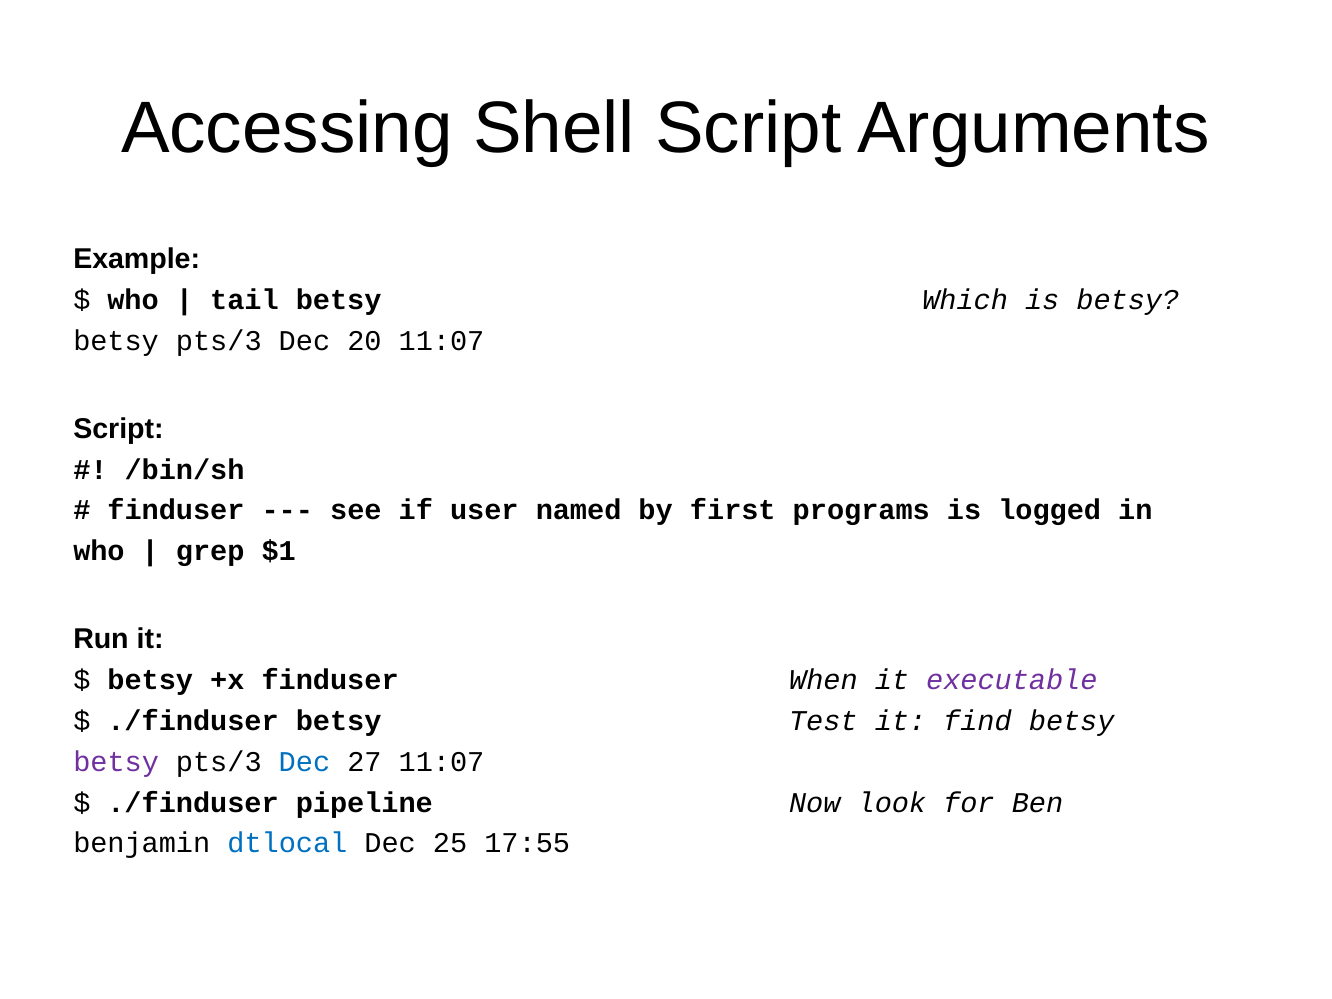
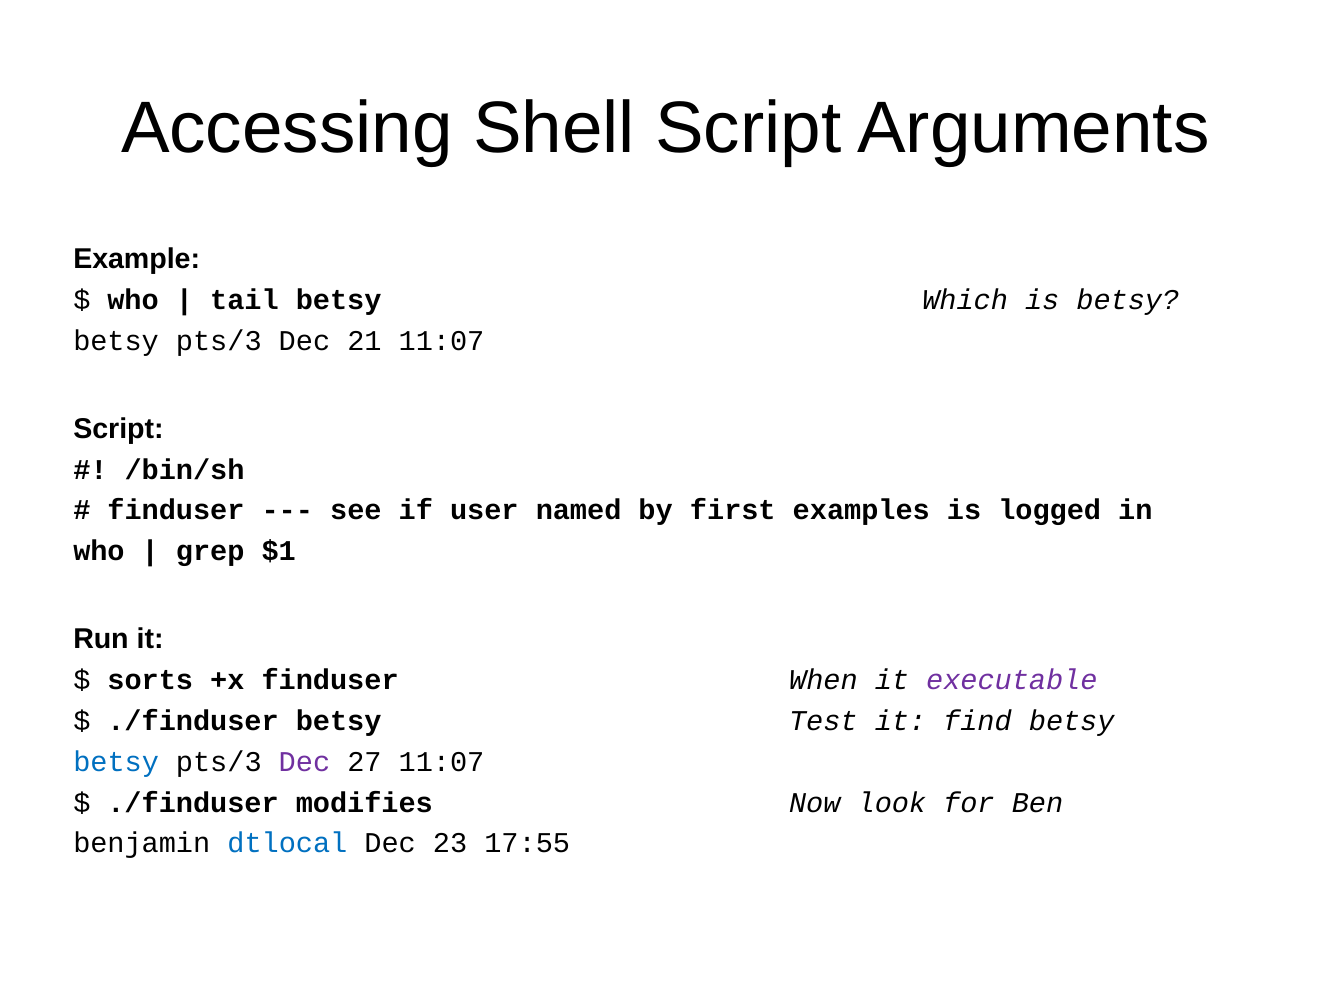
20: 20 -> 21 (364, 341)
programs: programs -> examples (861, 510)
betsy: betsy -> sorts (150, 680)
betsy colour: purple -> blue (116, 762)
Dec colour: blue -> purple (304, 762)
pipeline: pipeline -> modifies (364, 803)
25: 25 -> 23 (450, 843)
